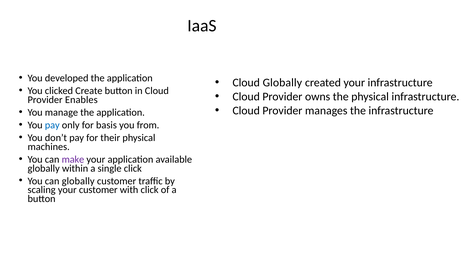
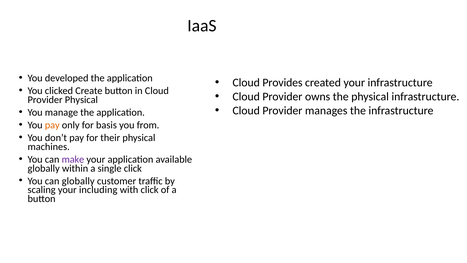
Cloud Globally: Globally -> Provides (282, 83)
Provider Enables: Enables -> Physical (81, 100)
pay colour: blue -> orange (52, 125)
your customer: customer -> including (98, 190)
